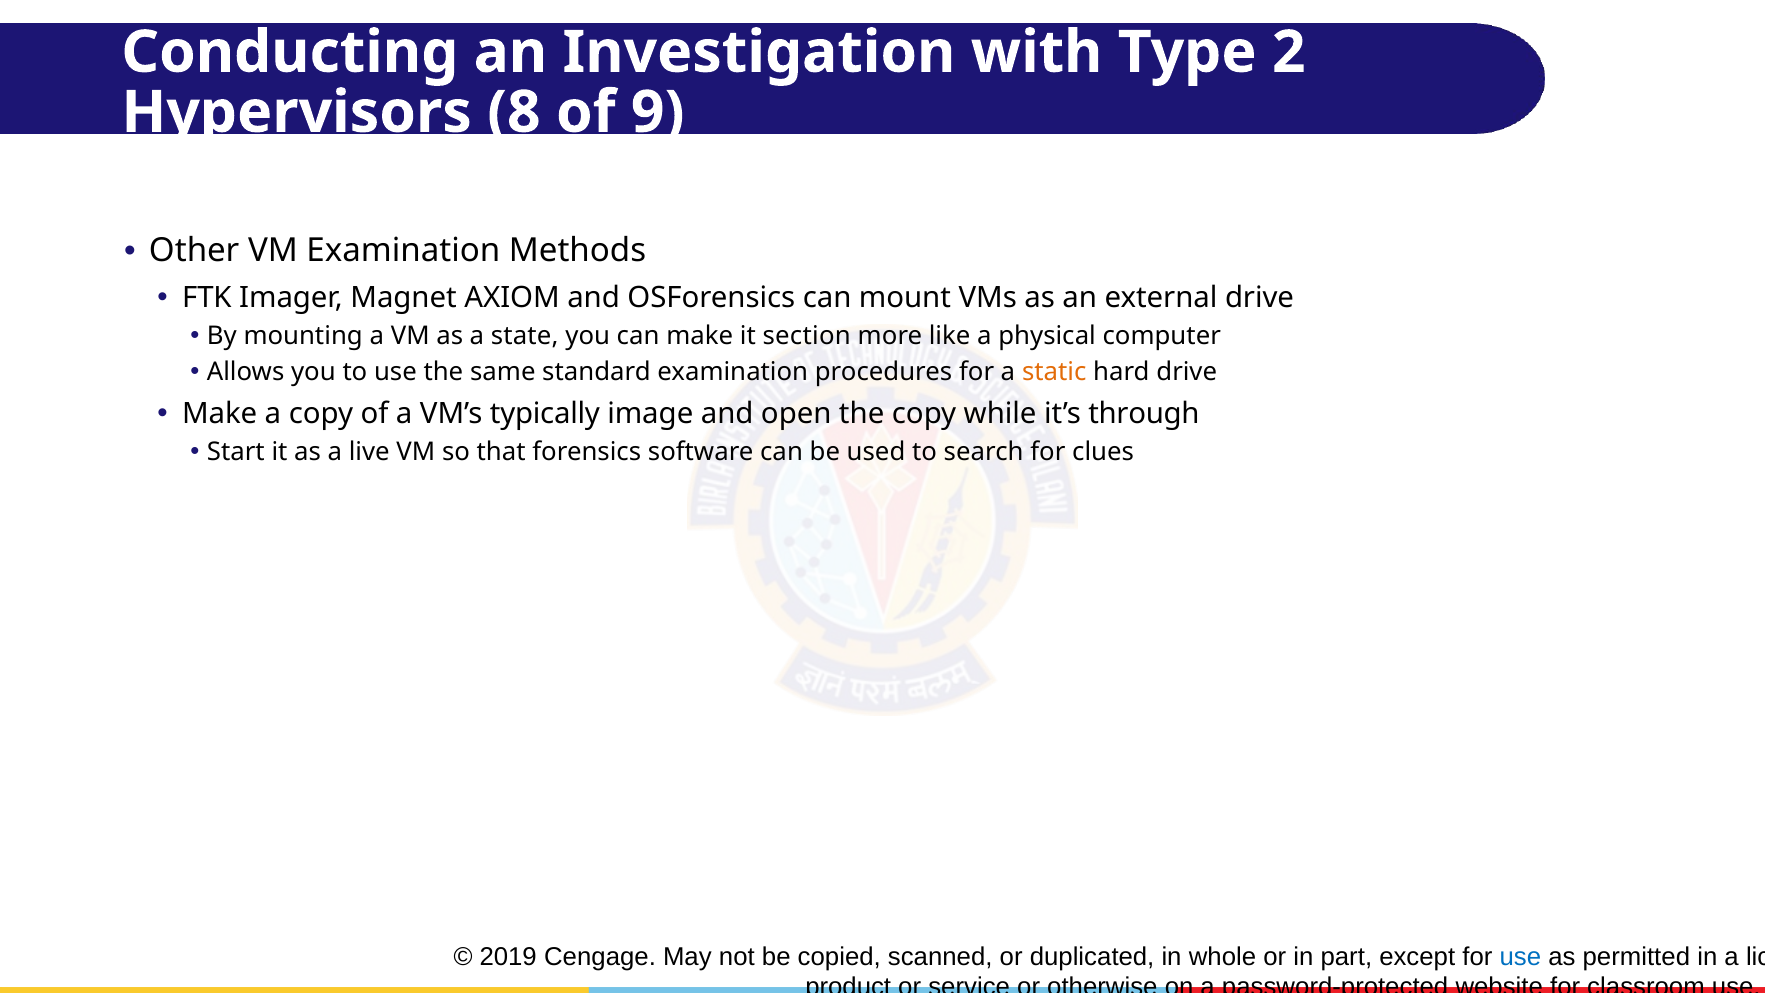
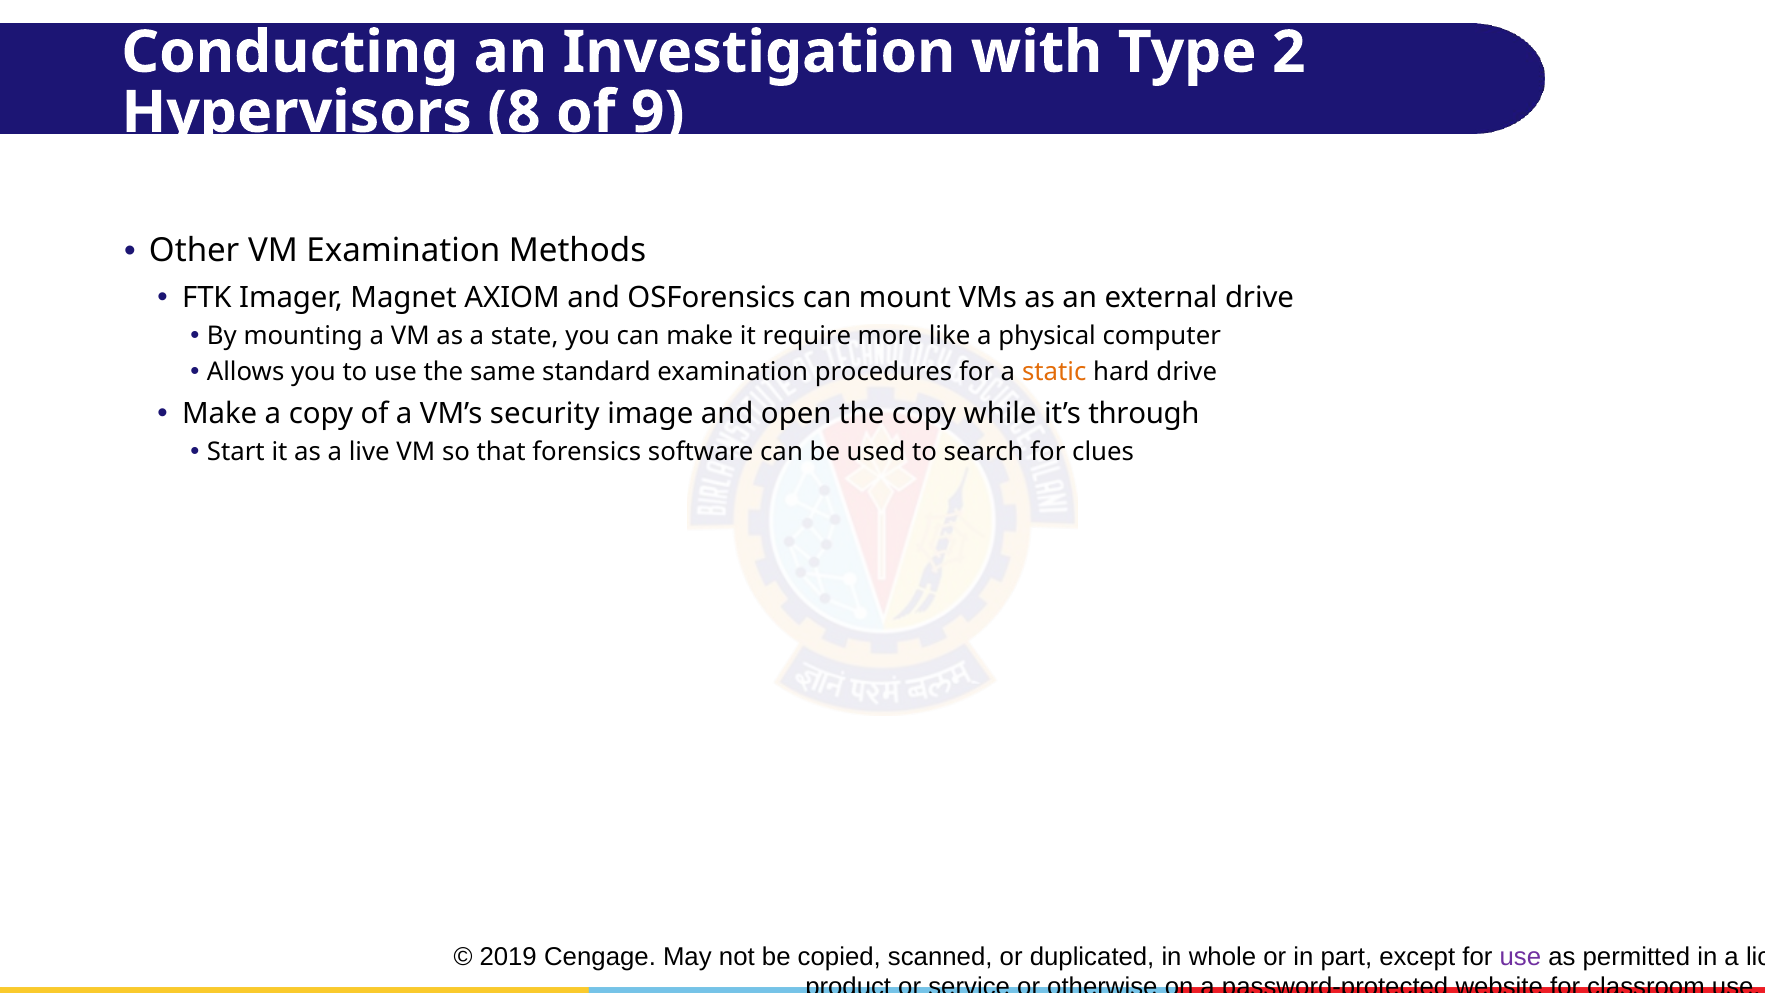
section: section -> require (807, 336)
typically: typically -> security (545, 414)
use colour: blue -> purple (1520, 956)
